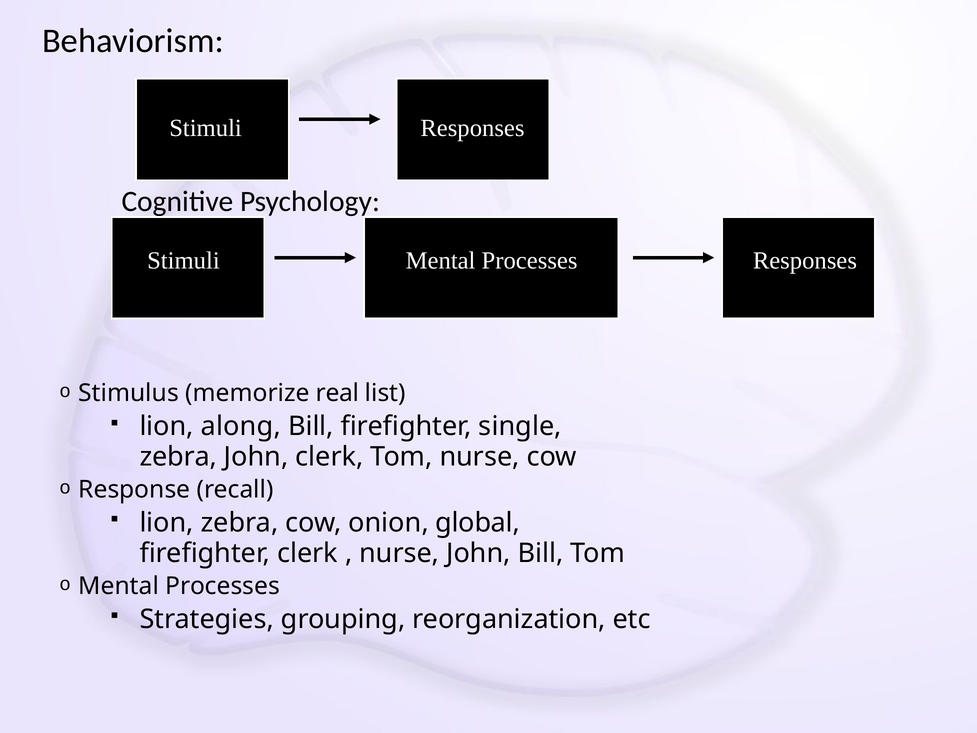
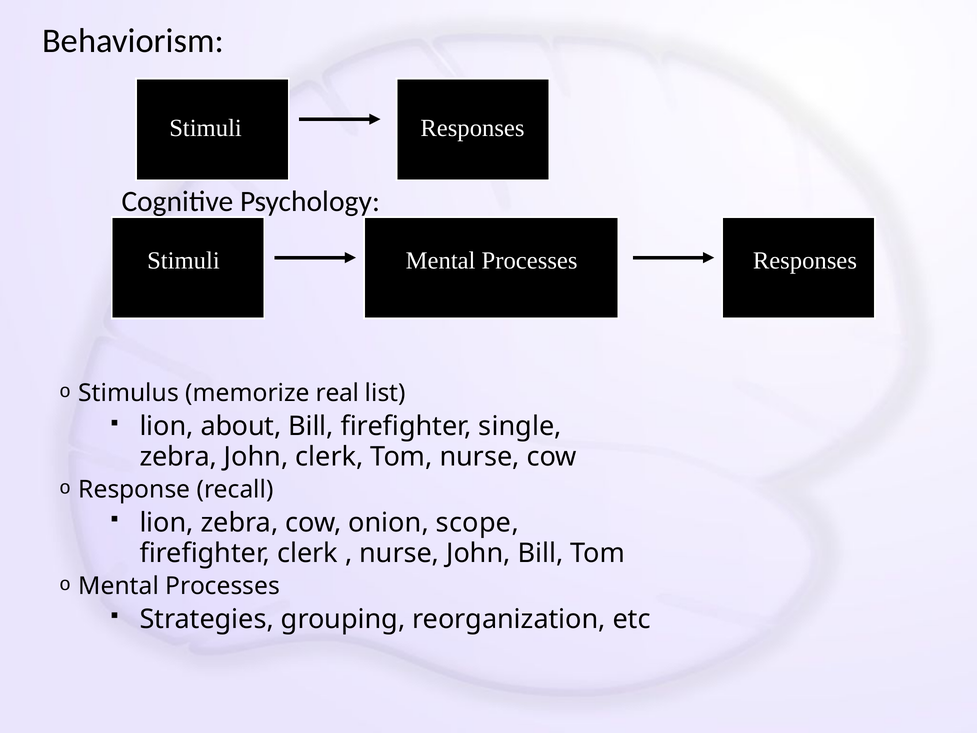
along: along -> about (241, 426)
global: global -> scope (477, 523)
